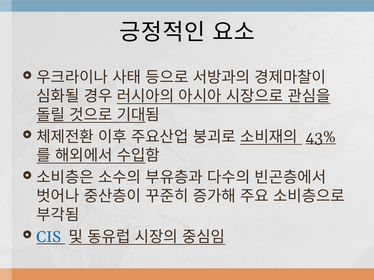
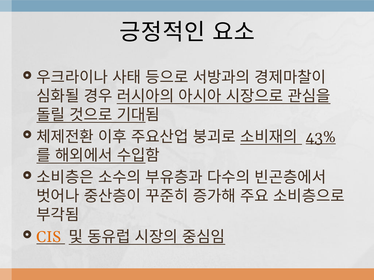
CIS colour: blue -> orange (49, 237)
